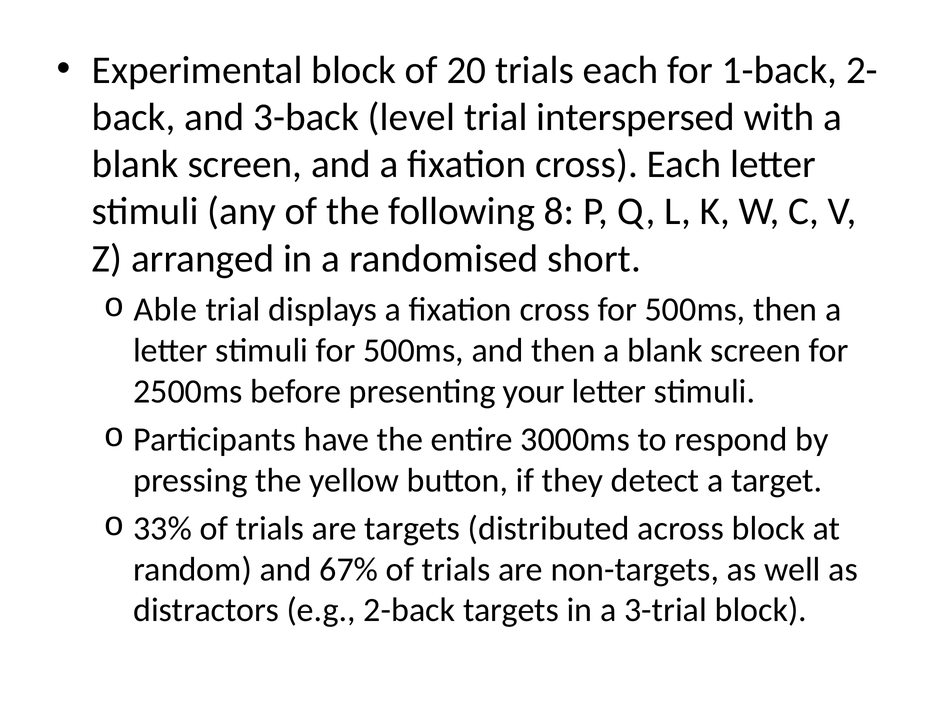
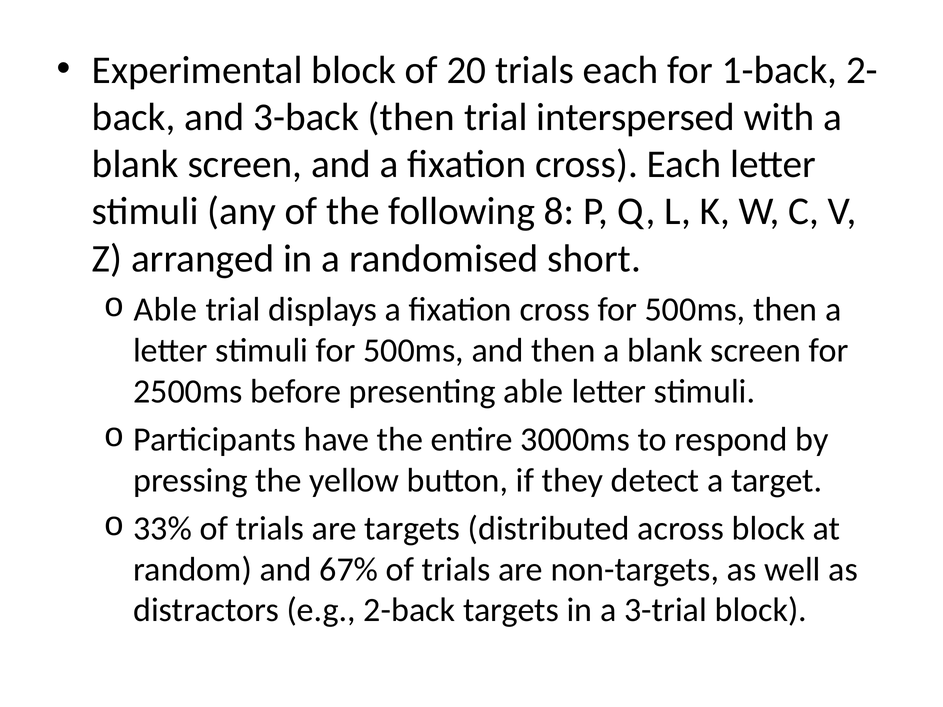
3-back level: level -> then (411, 117)
presenting your: your -> able (533, 391)
